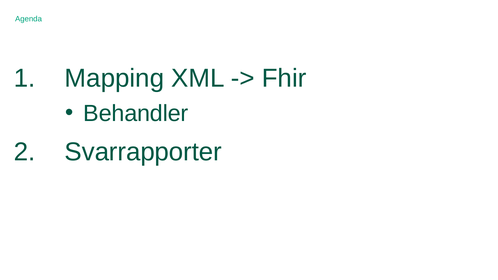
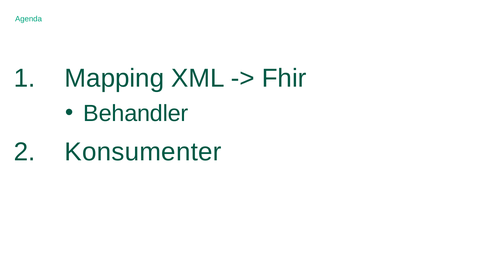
Svarrapporter: Svarrapporter -> Konsumenter (143, 152)
